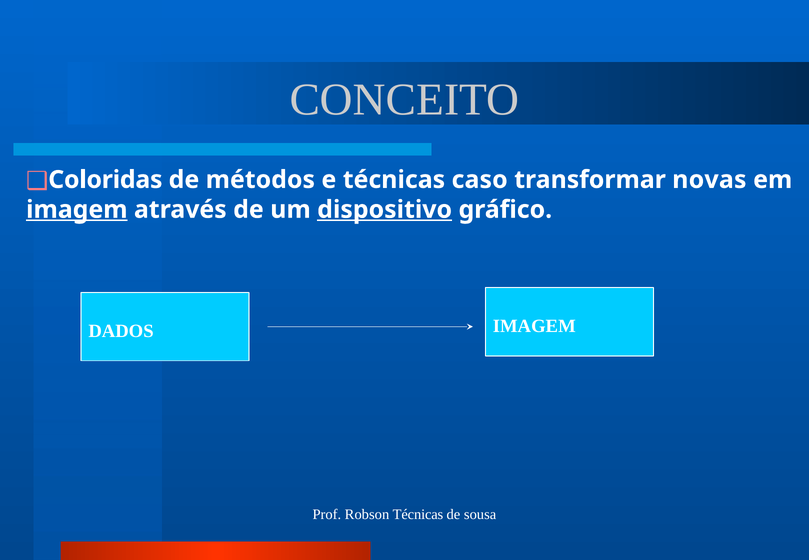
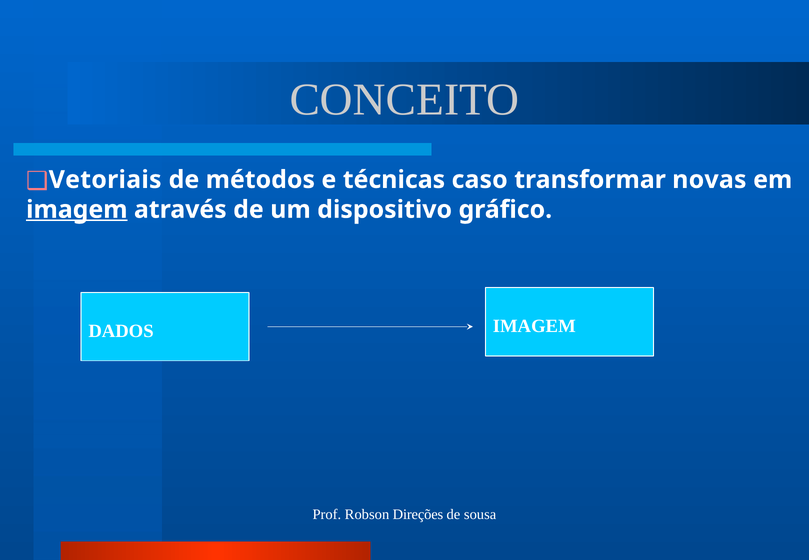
Coloridas: Coloridas -> Vetoriais (105, 180)
dispositivo underline: present -> none (385, 210)
Robson Técnicas: Técnicas -> Direções (418, 514)
